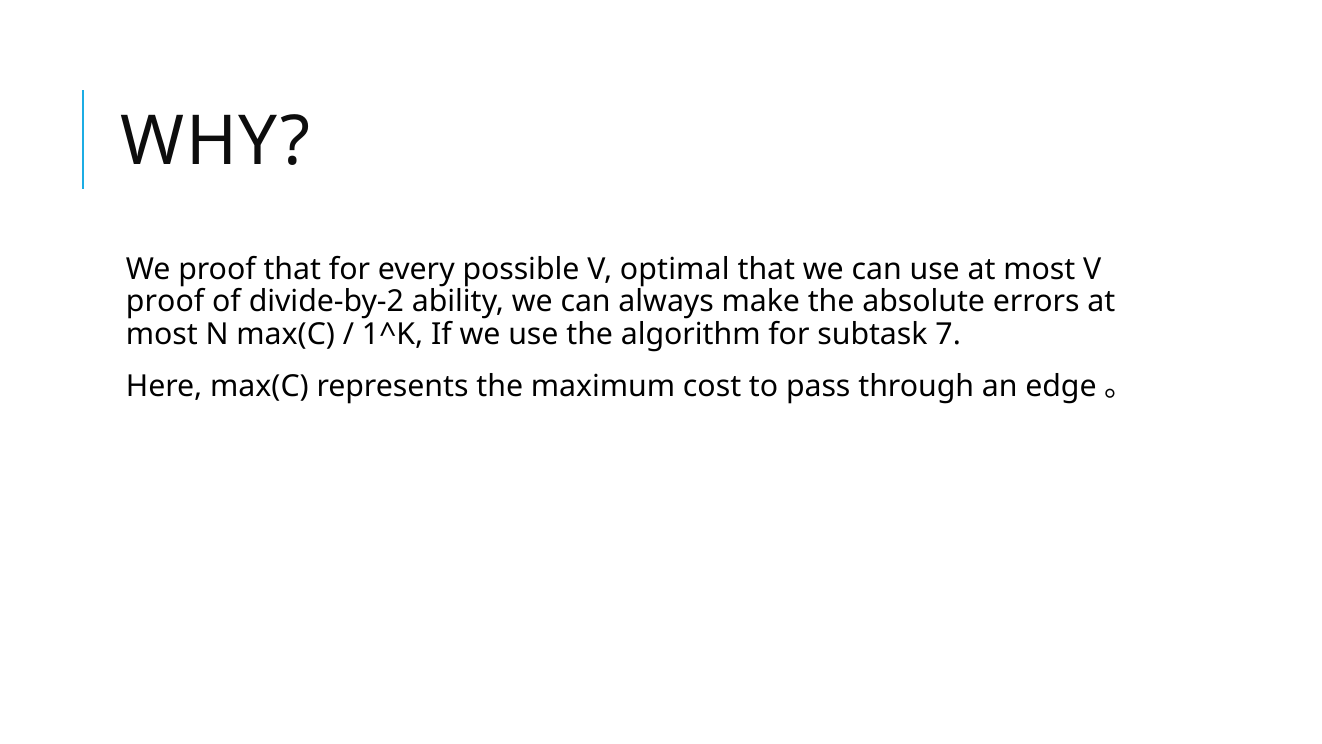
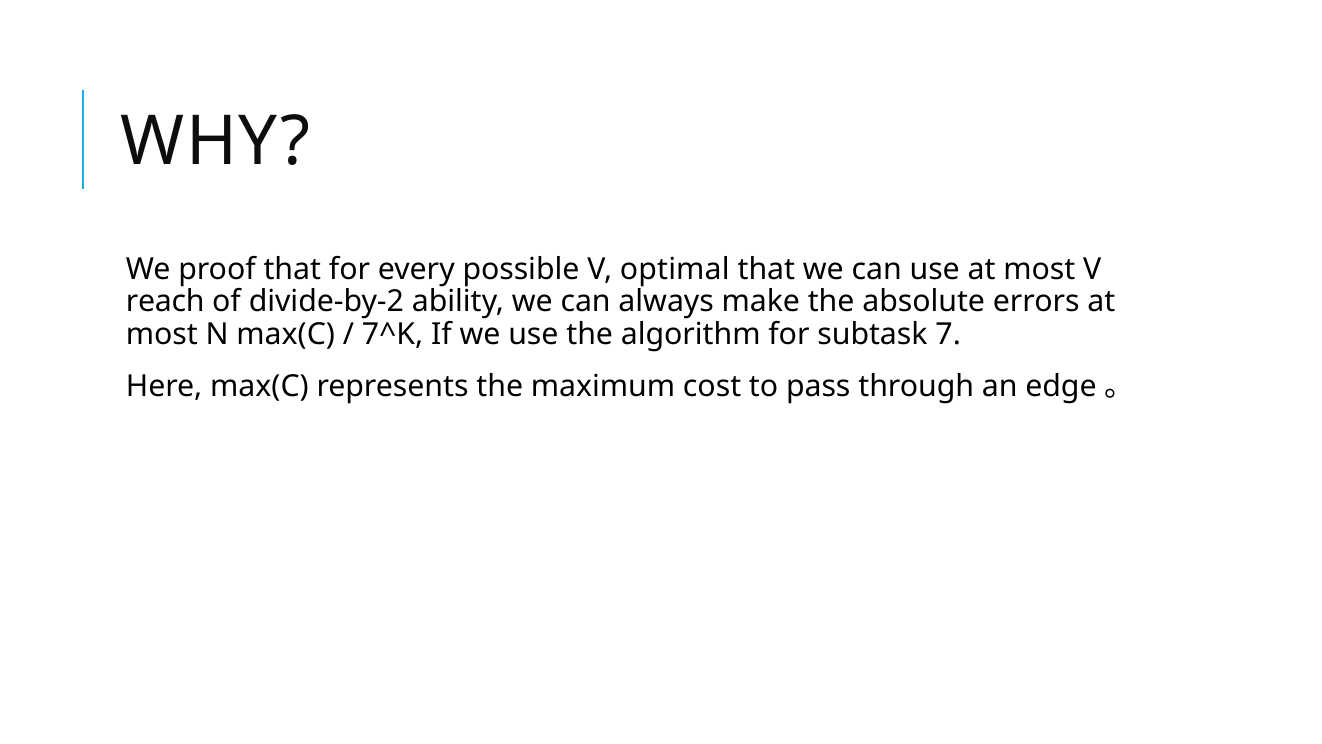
proof: proof -> reach (165, 302)
1^K: 1^K -> 7^K (393, 334)
